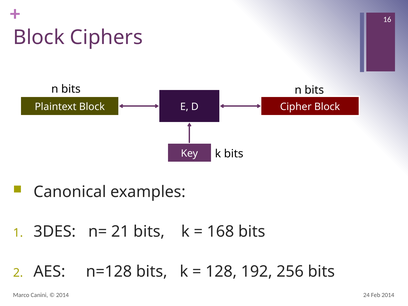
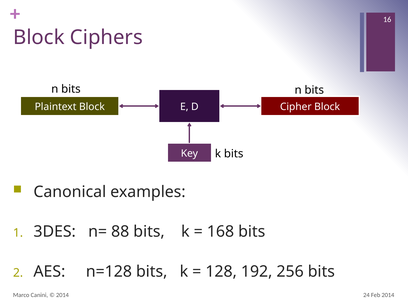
21: 21 -> 88 (120, 232)
